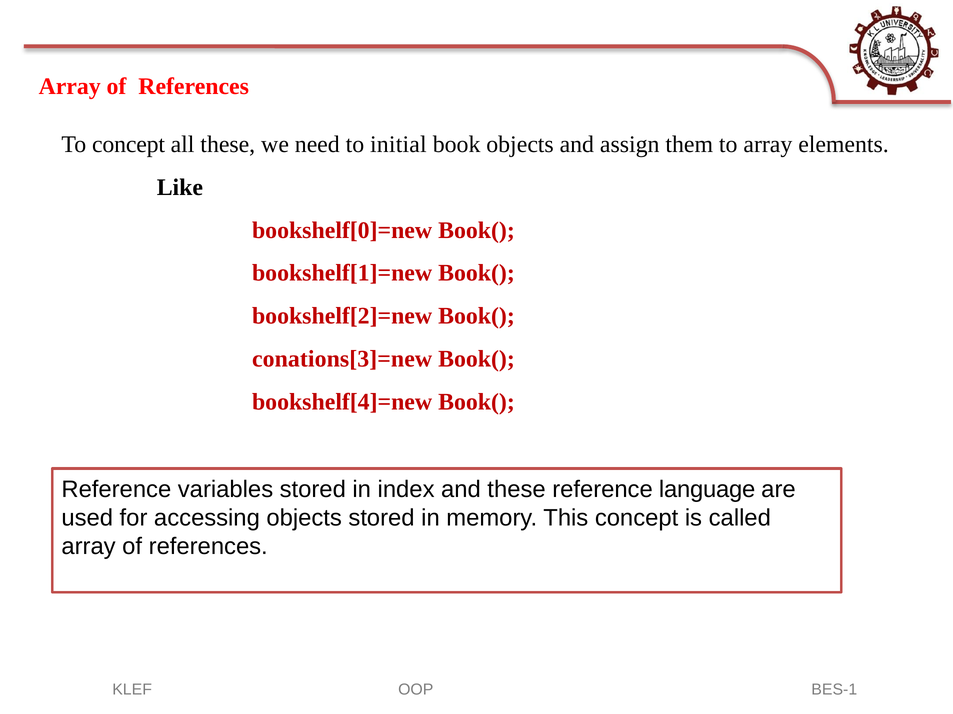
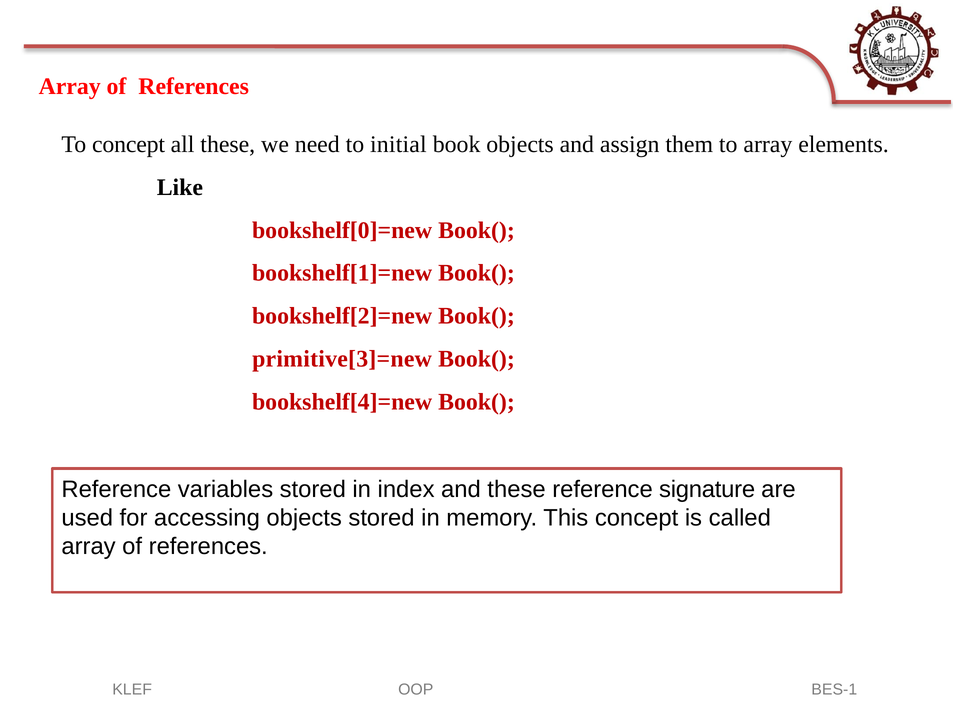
conations[3]=new: conations[3]=new -> primitive[3]=new (342, 359)
language: language -> signature (707, 490)
